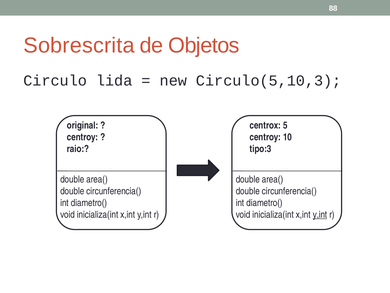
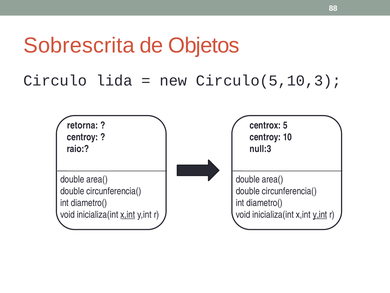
original: original -> retorna (83, 125)
tipo:3: tipo:3 -> null:3 (260, 149)
x,int underline: none -> present (128, 214)
